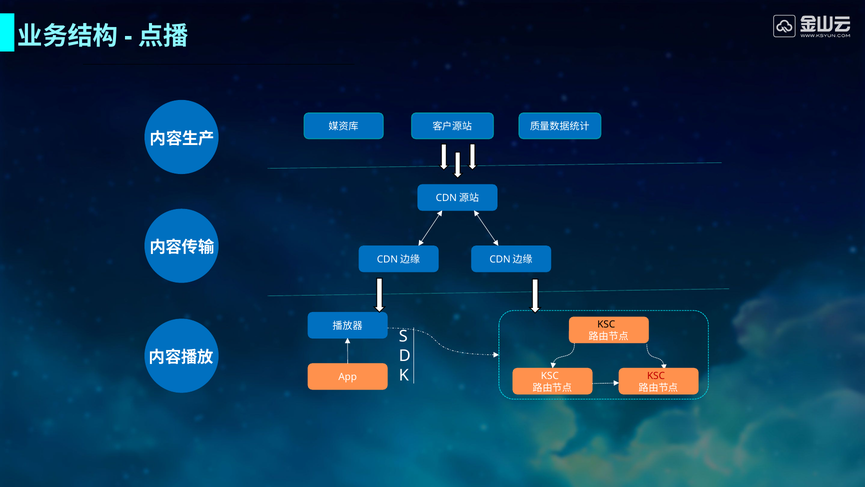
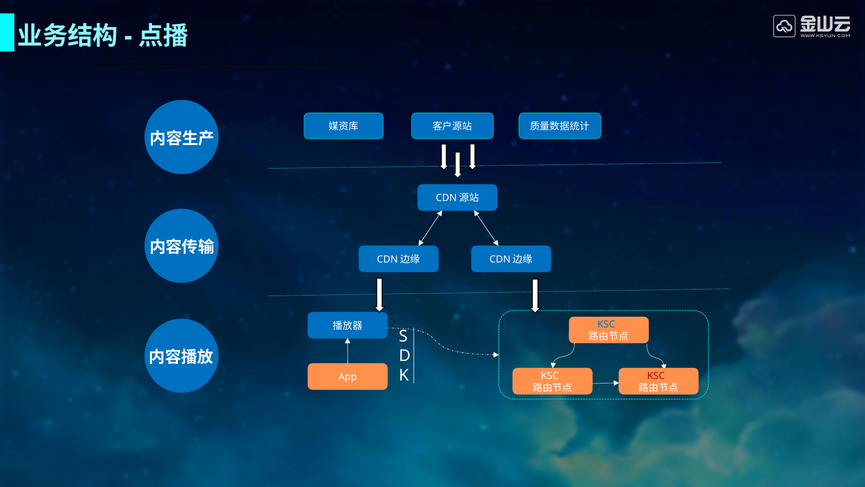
KSC colour: black -> blue (606, 324)
